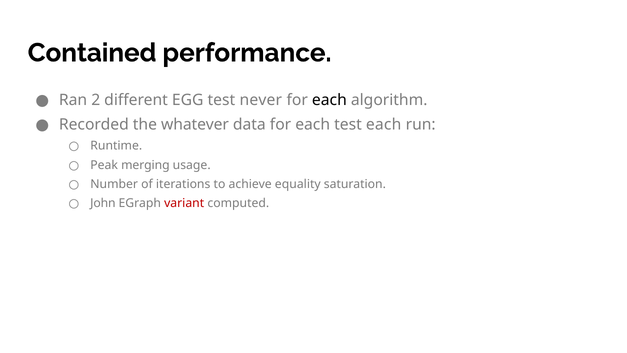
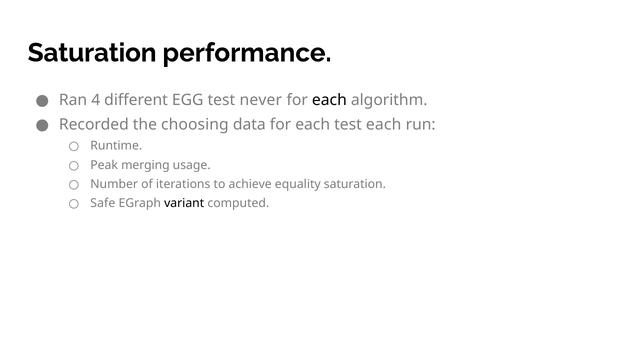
Contained: Contained -> Saturation (92, 53)
2: 2 -> 4 (96, 100)
whatever: whatever -> choosing (195, 125)
John: John -> Safe (103, 203)
variant colour: red -> black (184, 203)
